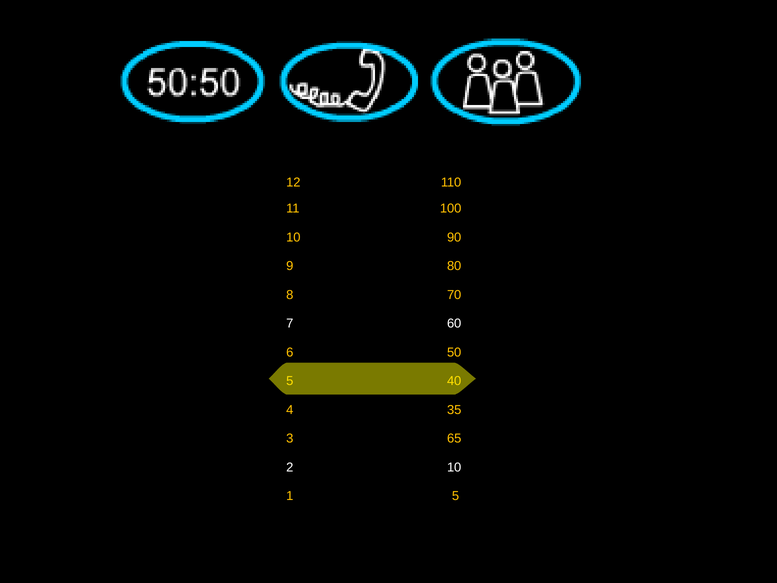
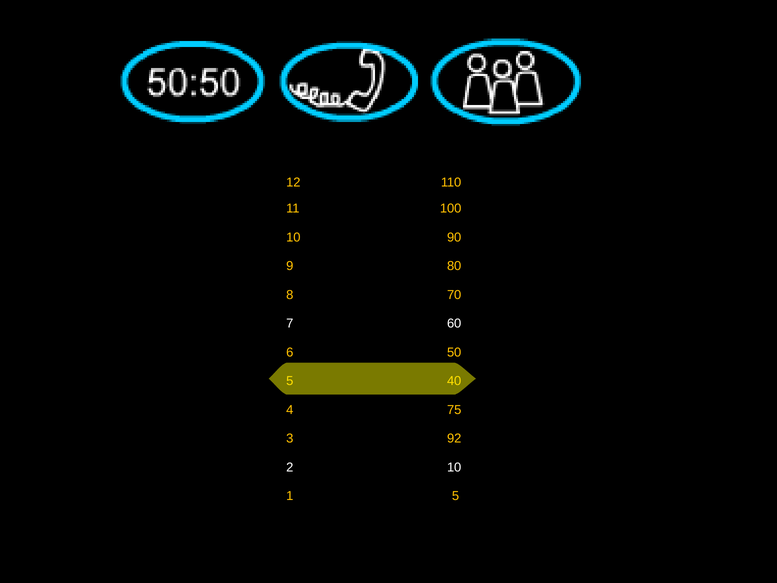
35: 35 -> 75 (454, 410)
65: 65 -> 92 (454, 438)
